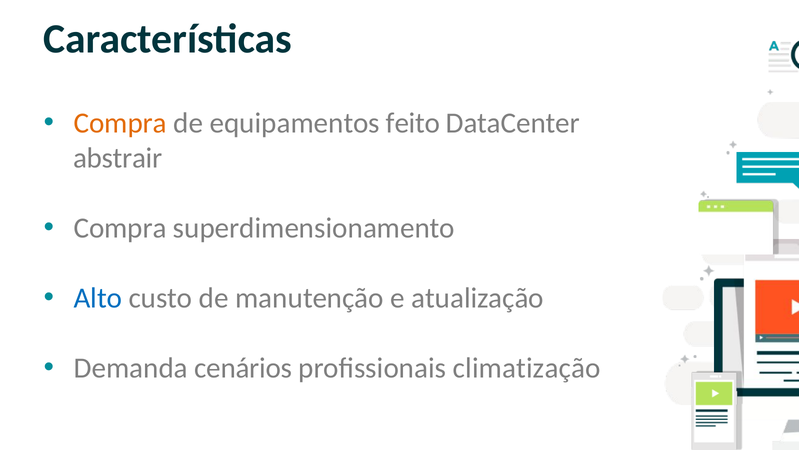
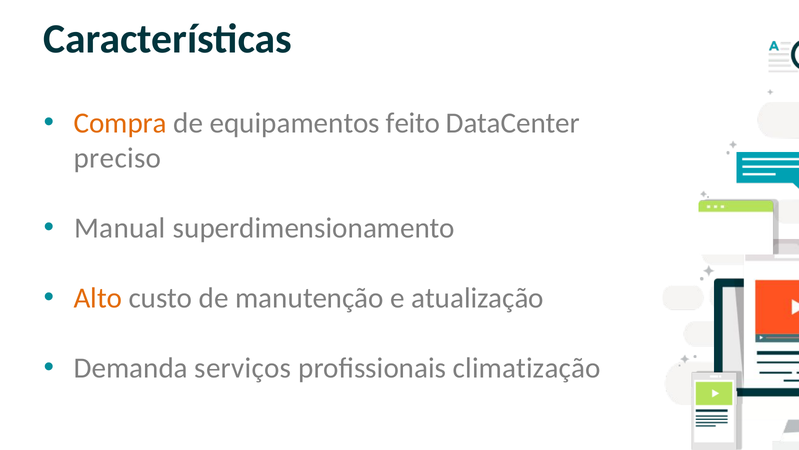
abstrair: abstrair -> preciso (117, 158)
Compra: Compra -> Manual (120, 228)
Alto colour: blue -> orange (98, 298)
cenários: cenários -> serviços (243, 368)
